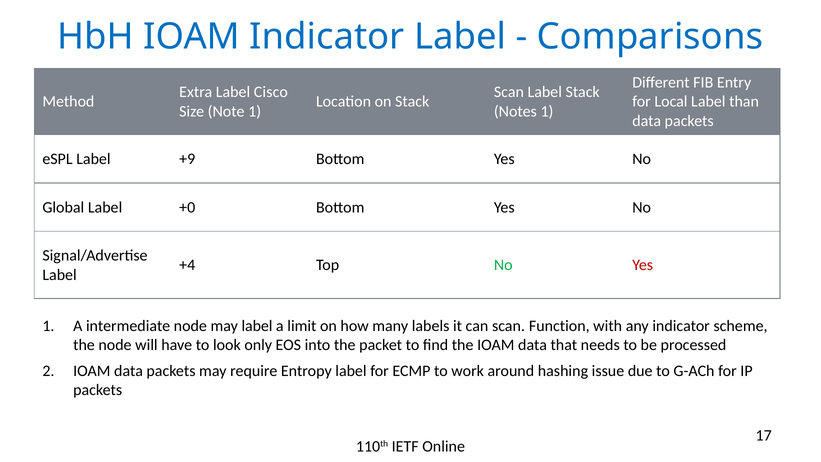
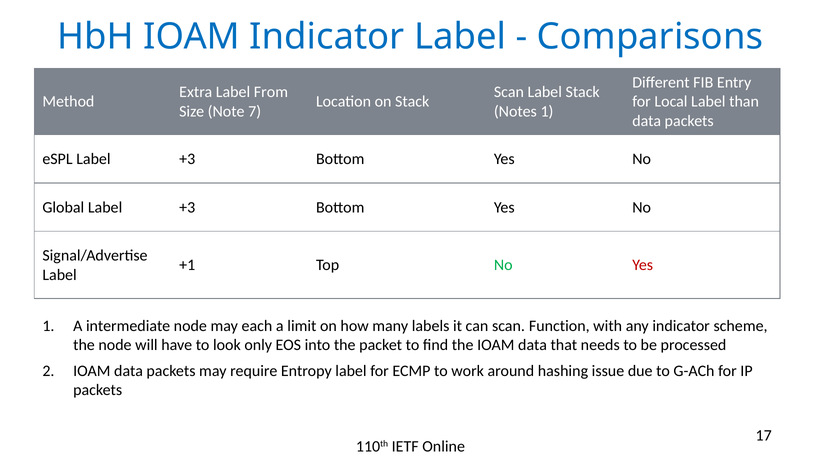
Cisco: Cisco -> From (271, 92)
Note 1: 1 -> 7 (255, 111)
eSPL Label +9: +9 -> +3 (187, 159)
Global Label +0: +0 -> +3 (187, 207)
+4: +4 -> +1 (187, 265)
may label: label -> each (257, 326)
